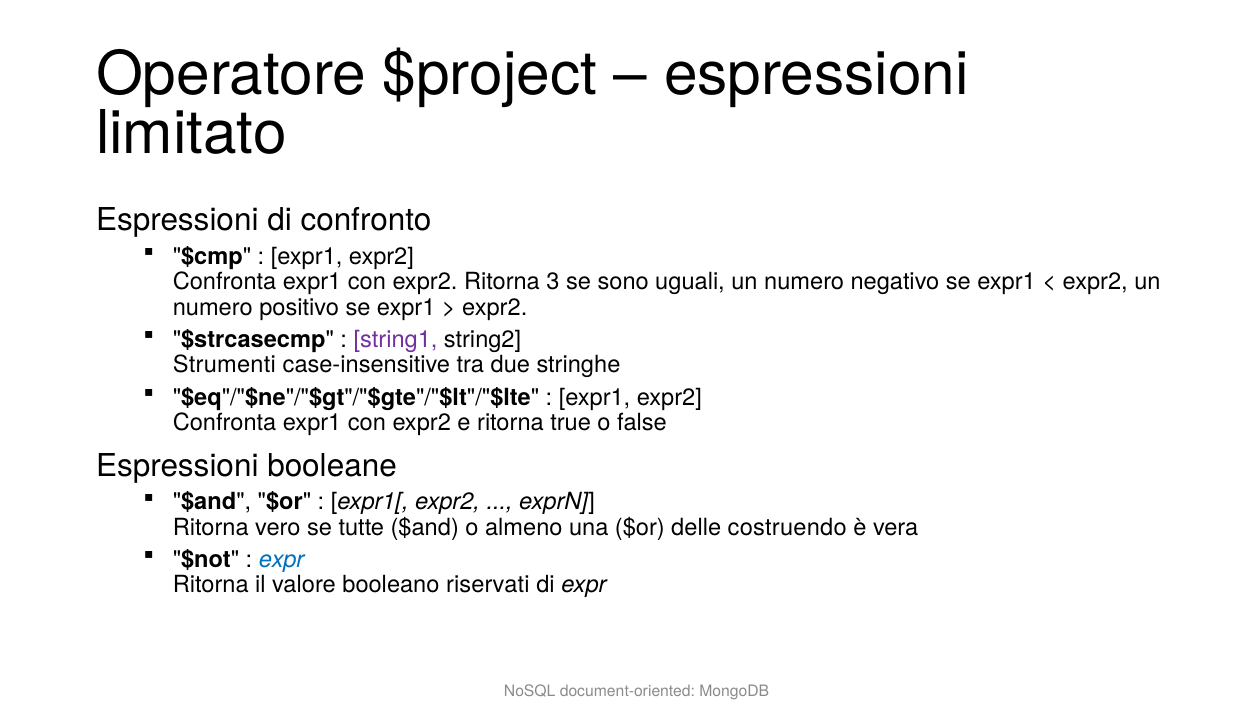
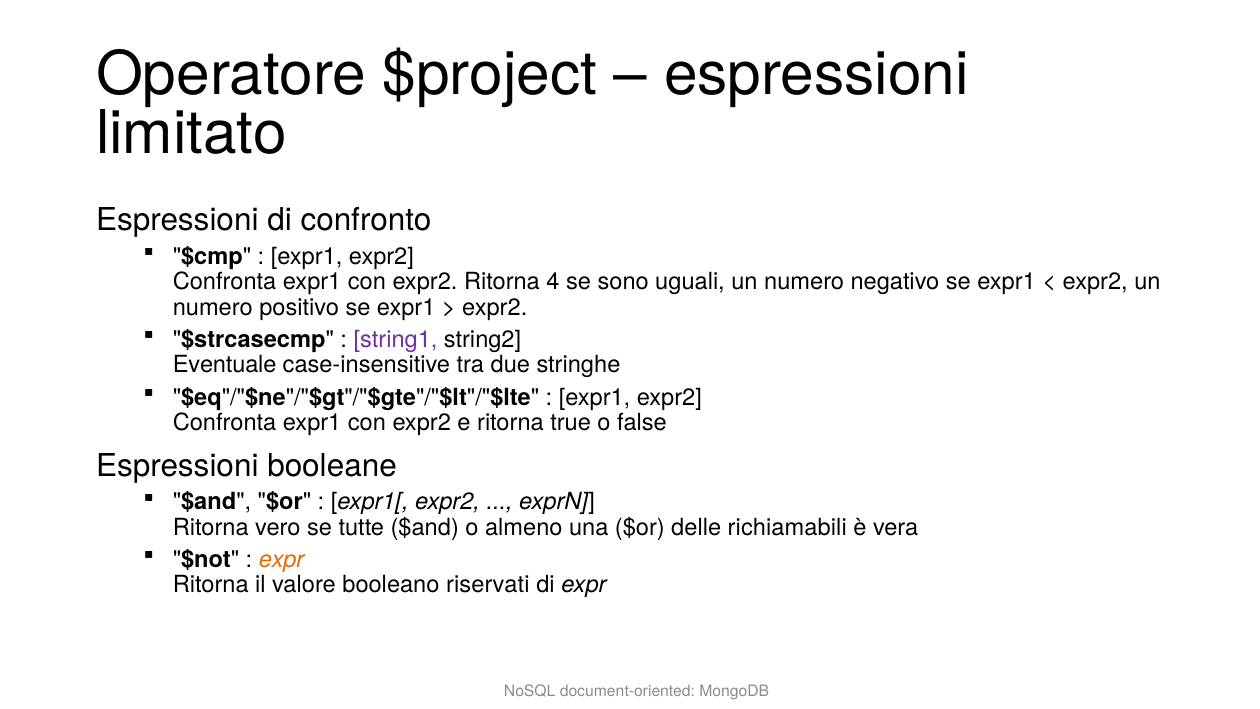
3: 3 -> 4 (553, 282)
Strumenti: Strumenti -> Eventuale (225, 365)
costruendo: costruendo -> richiamabili (787, 527)
expr colour: blue -> orange (281, 559)
